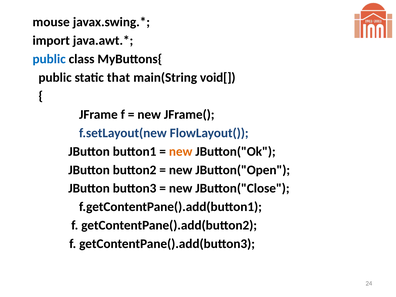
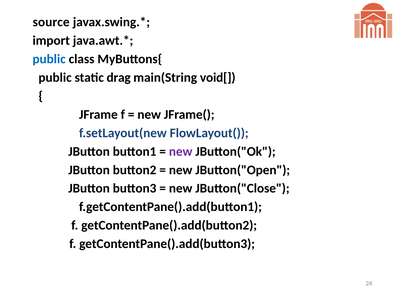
mouse: mouse -> source (51, 22)
that: that -> drag (119, 78)
new colour: orange -> purple (181, 151)
